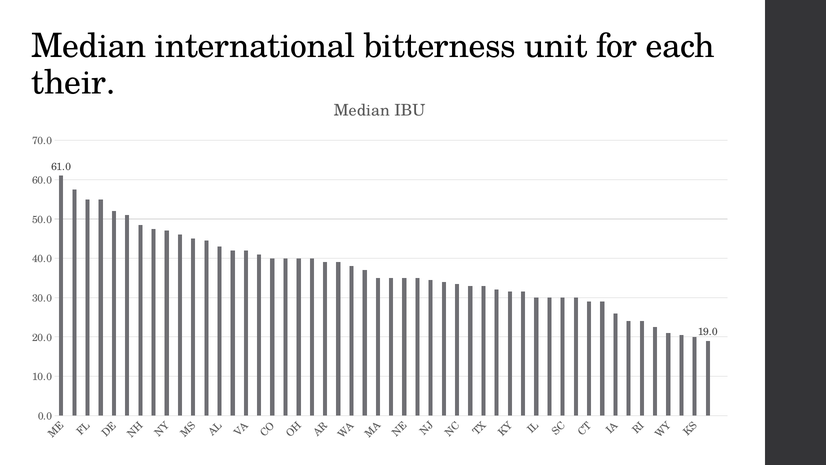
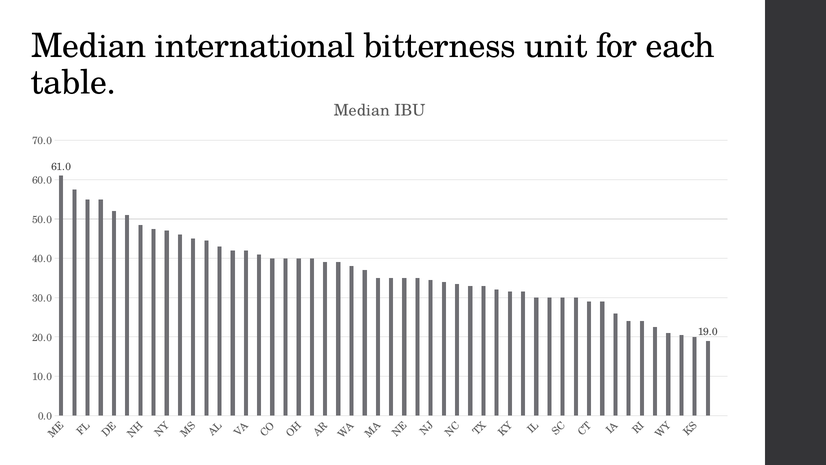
their: their -> table (73, 82)
